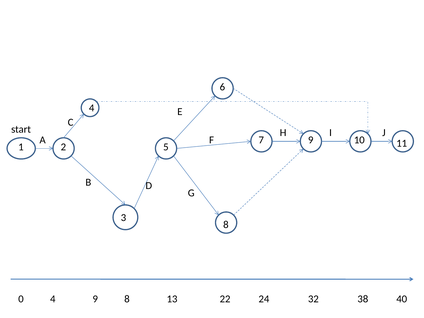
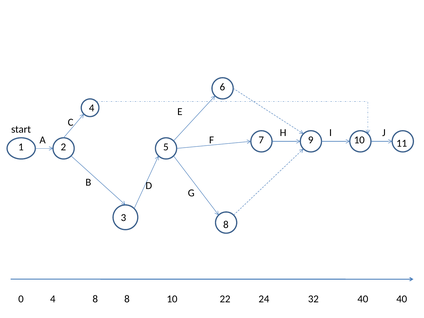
4 9: 9 -> 8 (95, 299)
8 13: 13 -> 10 (172, 299)
32 38: 38 -> 40 (363, 299)
